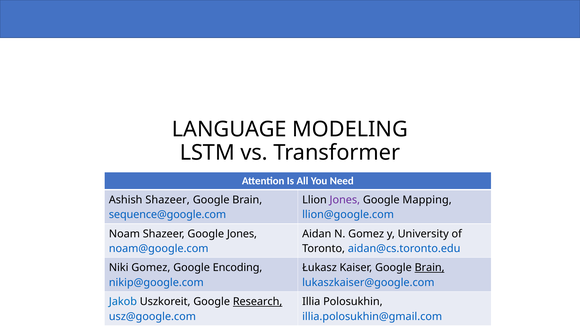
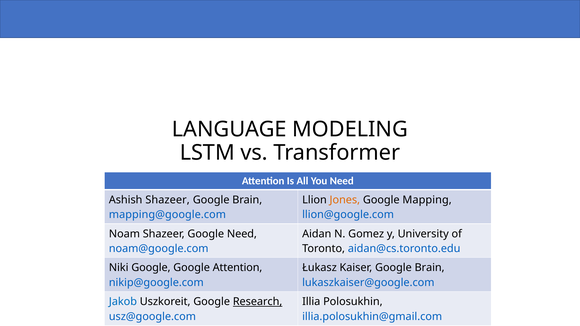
Jones colour: purple -> orange (345, 200)
sequence@google.com: sequence@google.com -> mapping@google.com (167, 215)
Google Jones: Jones -> Need (242, 234)
Niki Gomez: Gomez -> Google (151, 268)
Google Encoding: Encoding -> Attention (238, 268)
Brain underline: present -> none (430, 268)
